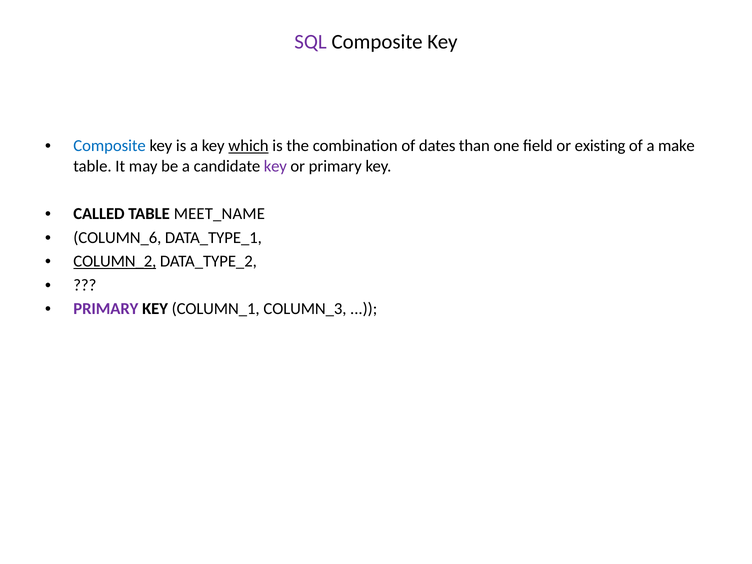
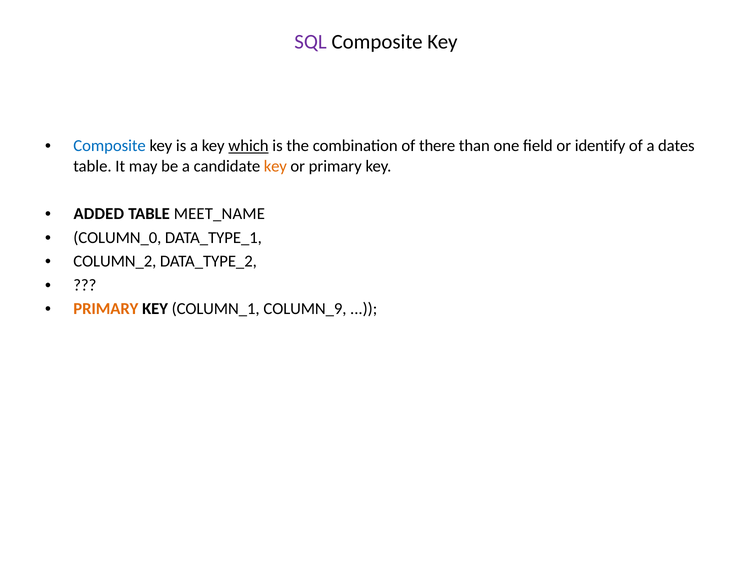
dates: dates -> there (437, 146)
existing: existing -> identify (600, 146)
make: make -> dates (676, 146)
key colour: purple -> orange (275, 166)
CALLED: CALLED -> ADDED (99, 214)
COLUMN_6: COLUMN_6 -> COLUMN_0 (117, 238)
COLUMN_2 underline: present -> none (115, 261)
PRIMARY colour: purple -> orange (106, 309)
COLUMN_3: COLUMN_3 -> COLUMN_9 (305, 309)
